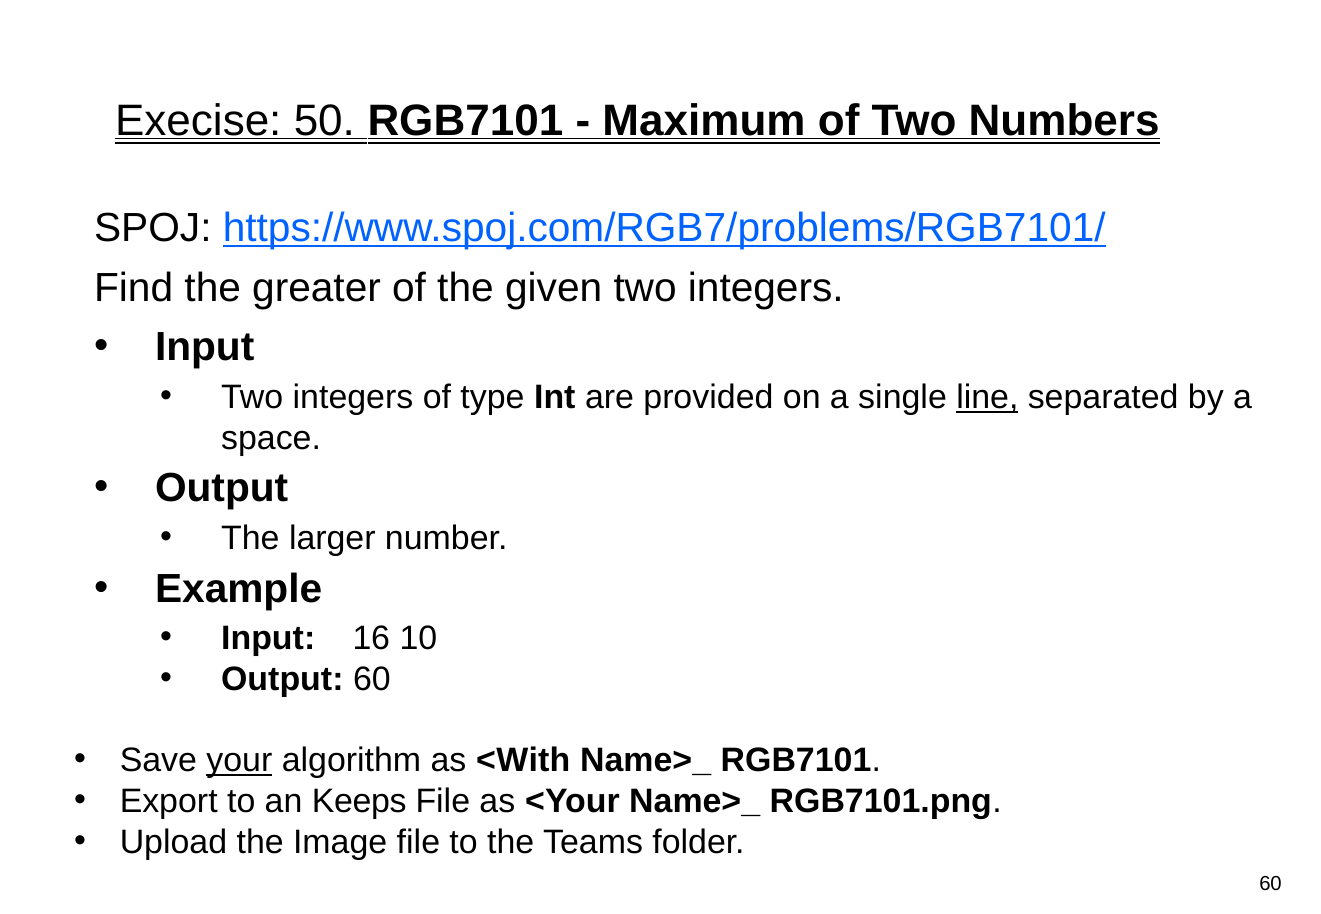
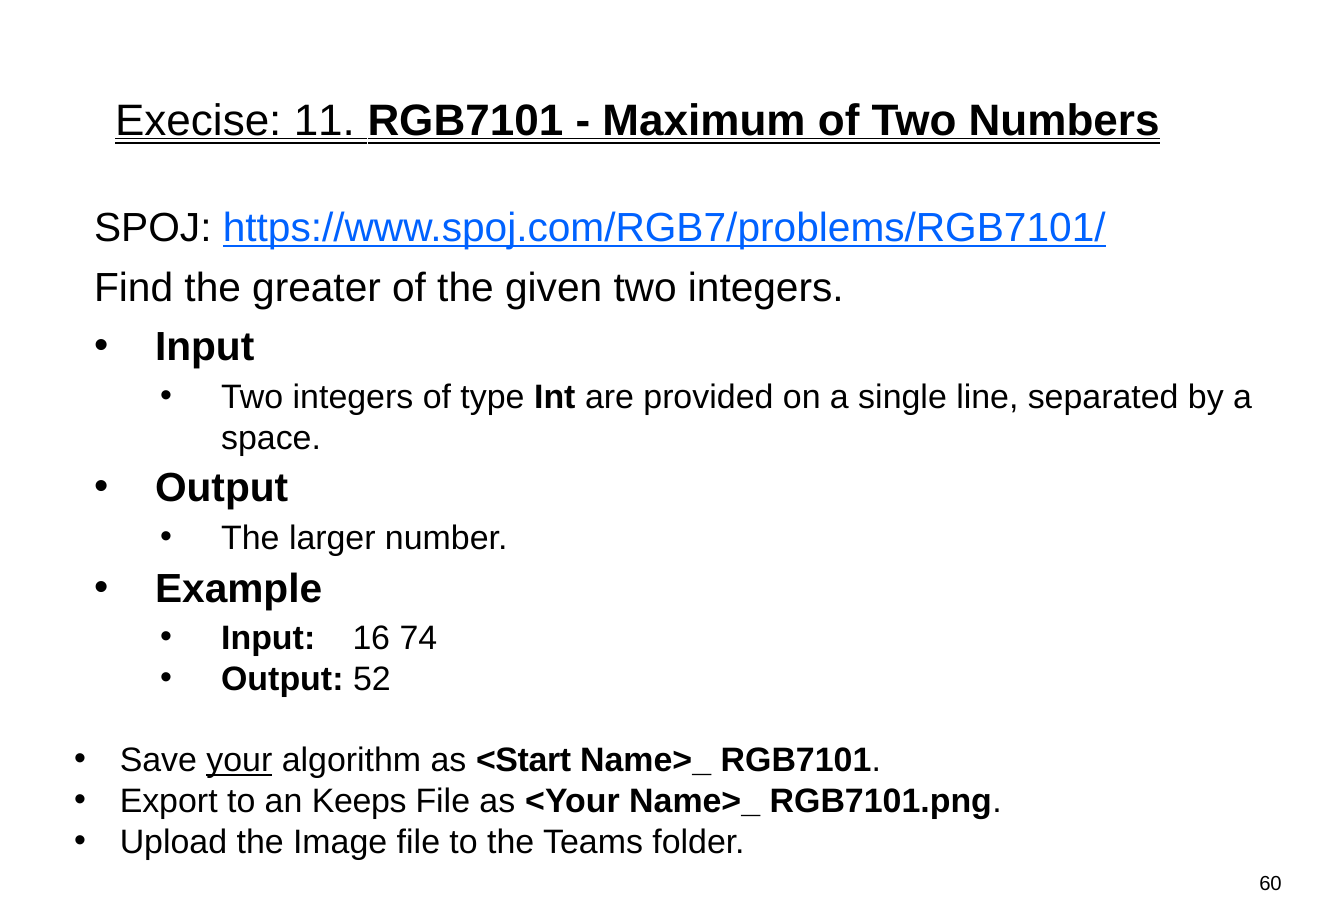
50: 50 -> 11 (324, 121)
line underline: present -> none (987, 397)
10: 10 -> 74 (418, 639)
Output 60: 60 -> 52 (372, 680)
<With: <With -> <Start (524, 761)
